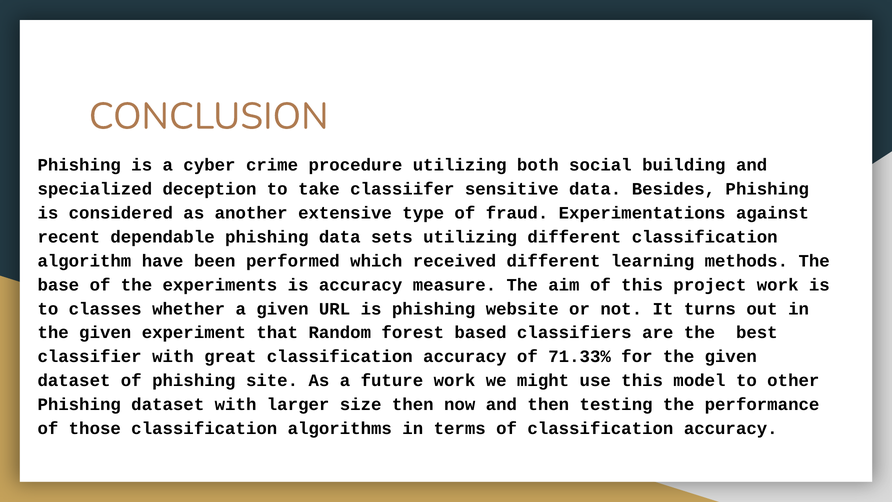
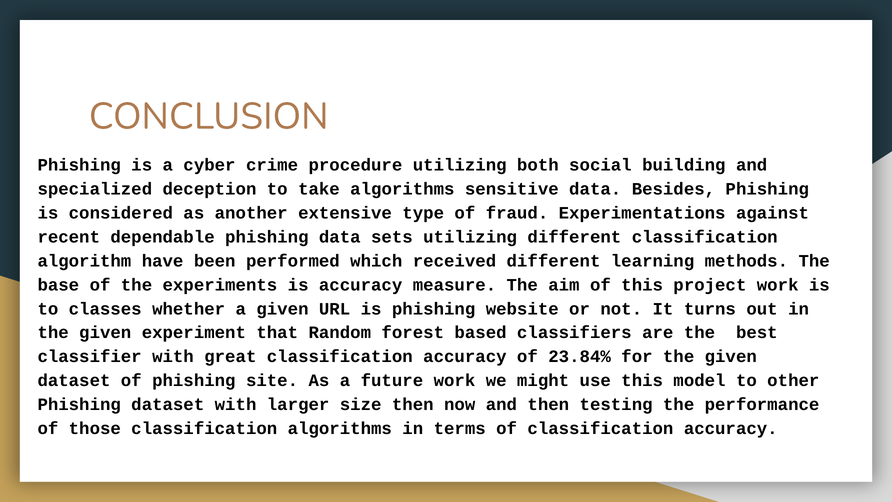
take classiifer: classiifer -> algorithms (402, 189)
71.33%: 71.33% -> 23.84% (580, 356)
